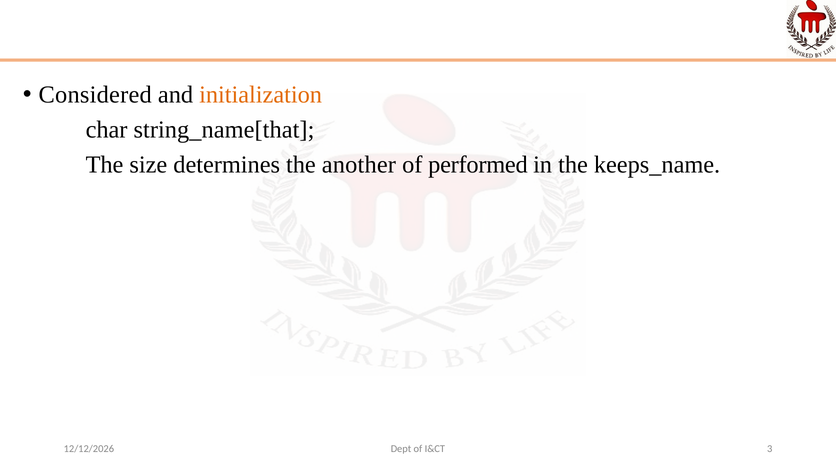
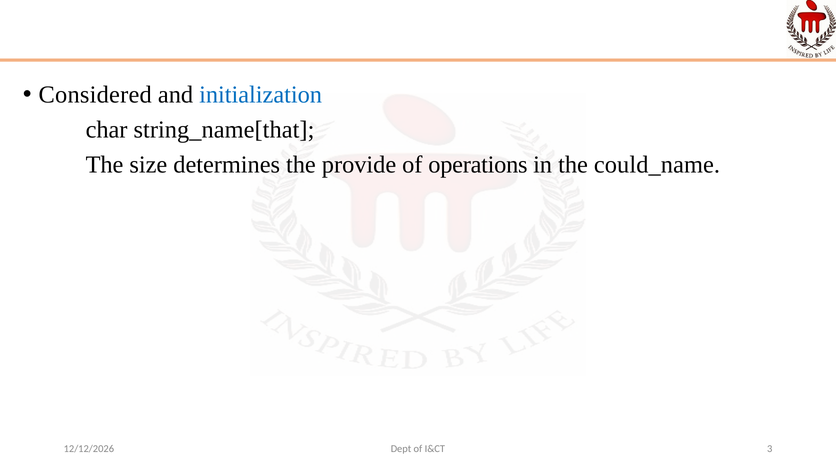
initialization colour: orange -> blue (261, 95)
another: another -> provide (359, 165)
performed: performed -> operations (478, 165)
keeps_name: keeps_name -> could_name (657, 165)
